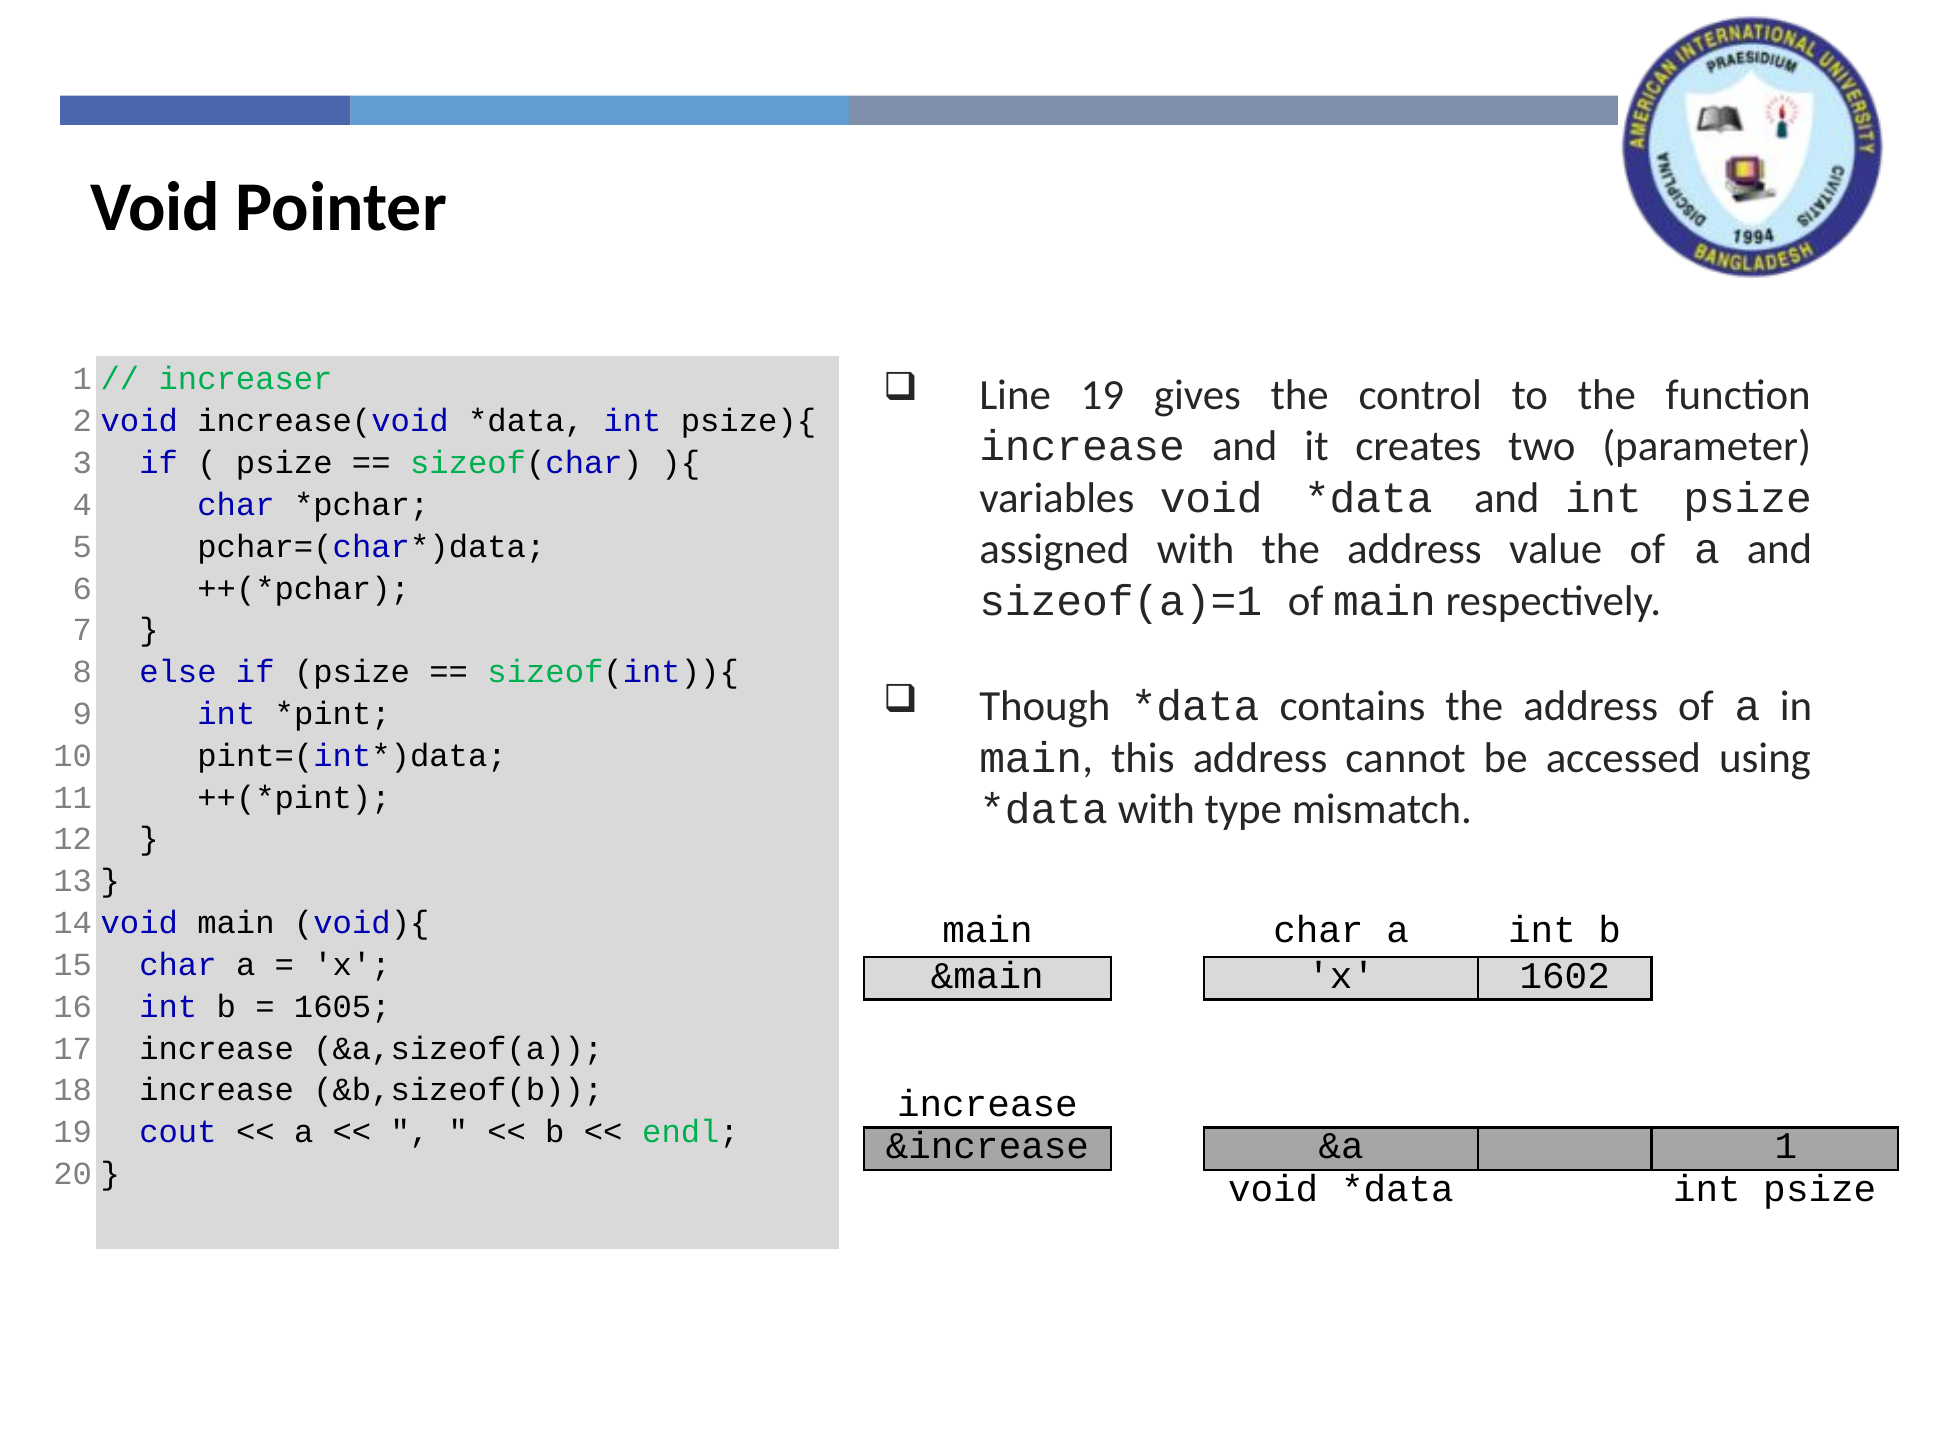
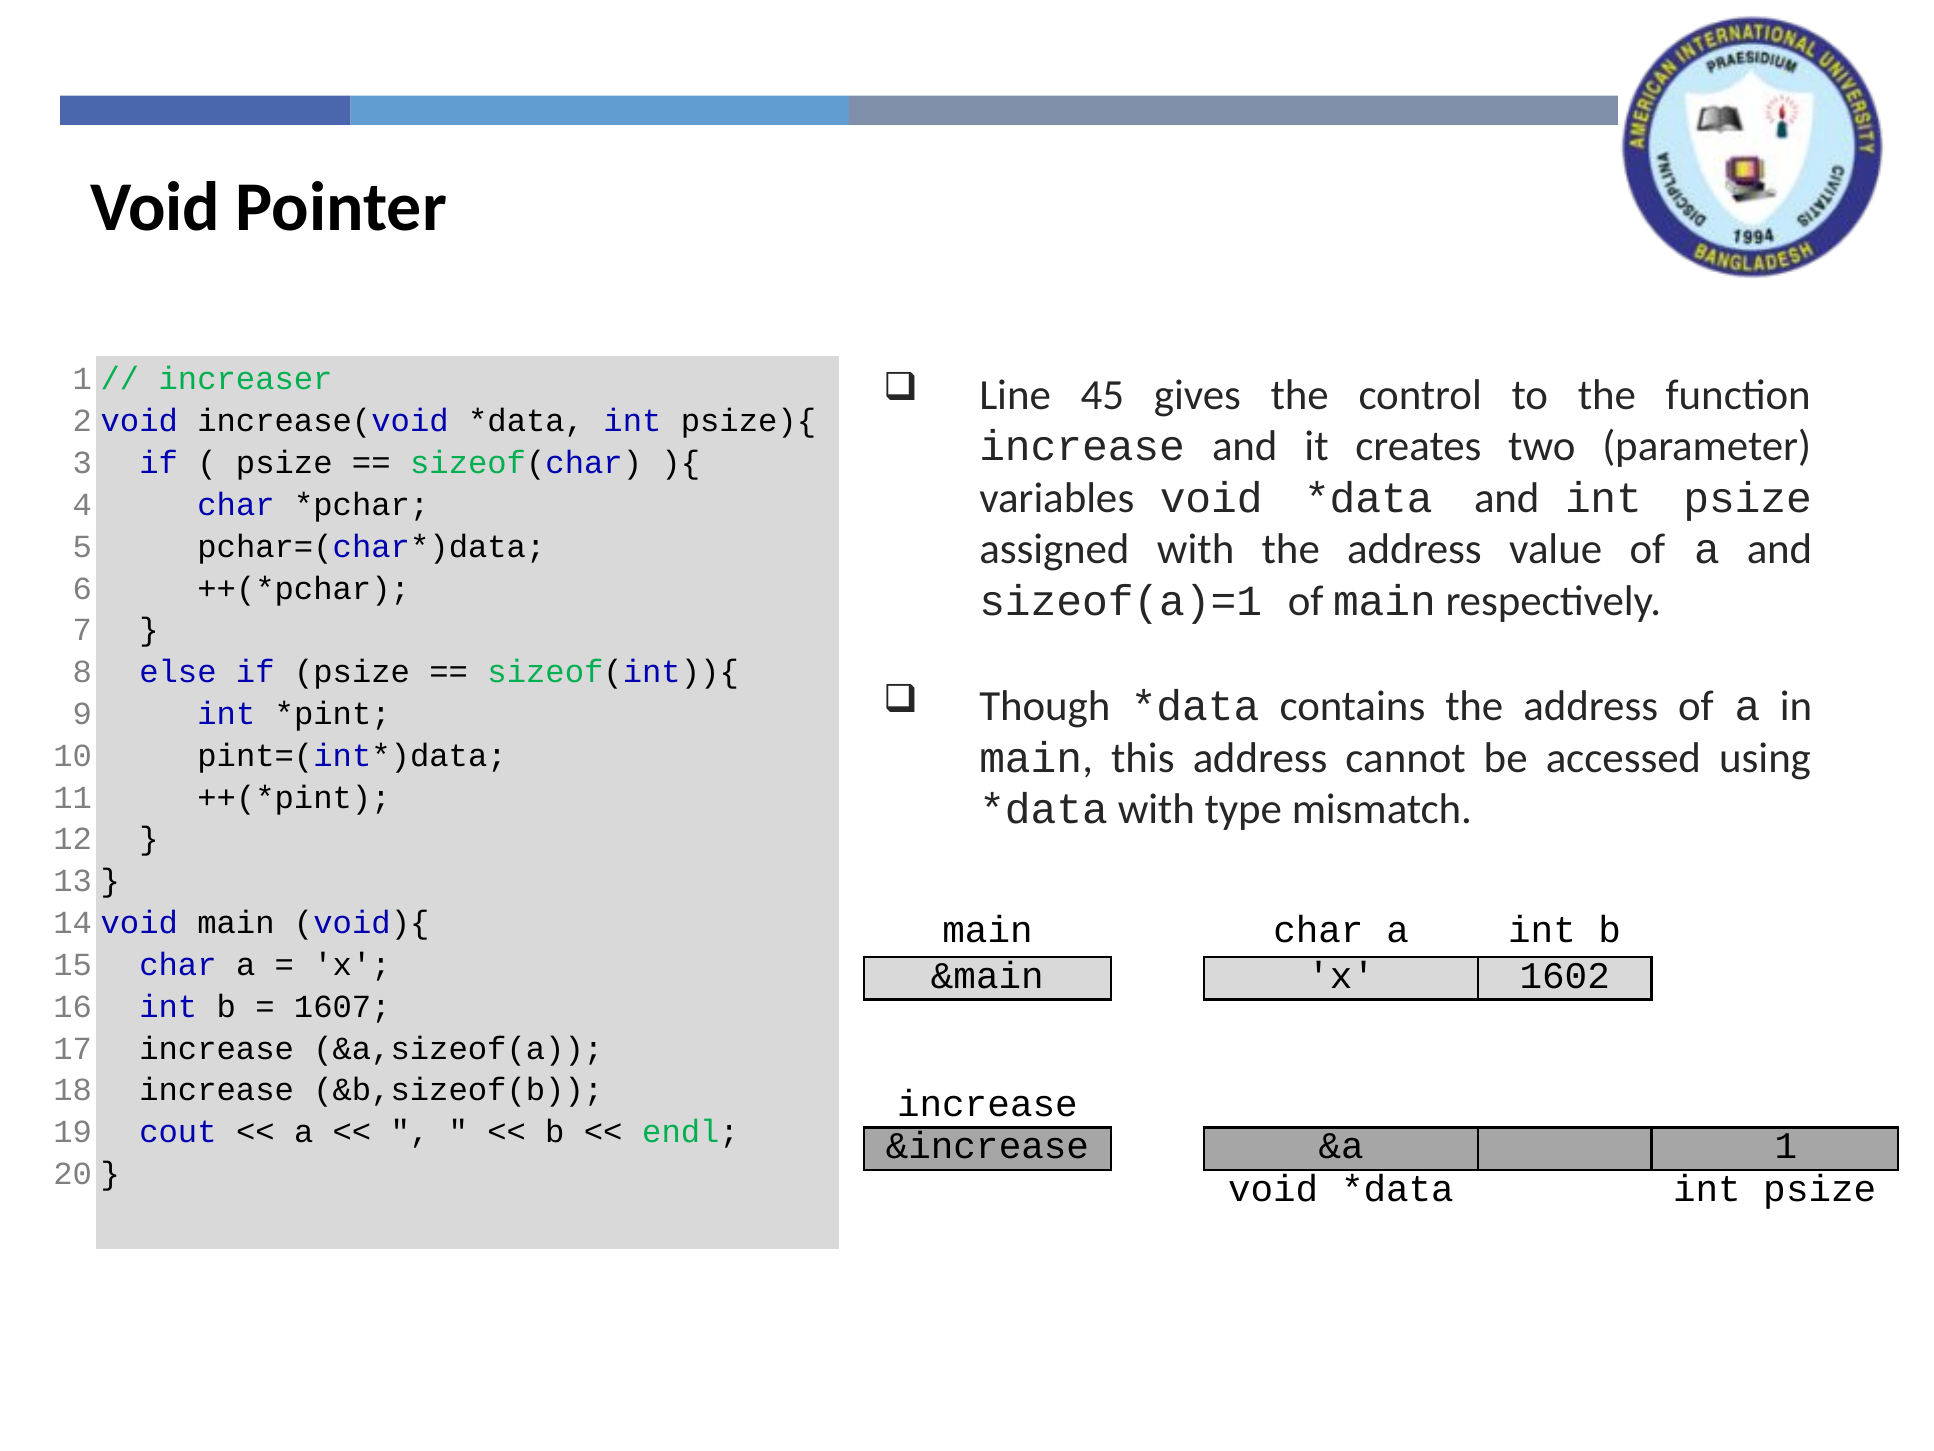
Line 19: 19 -> 45 (1102, 395)
1605: 1605 -> 1607 (342, 1006)
